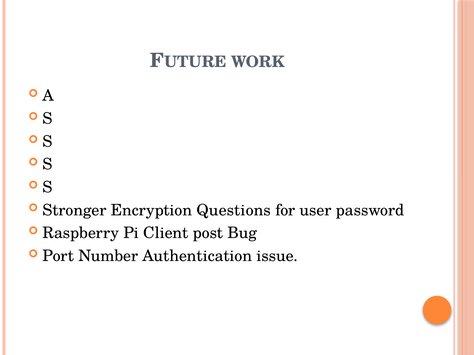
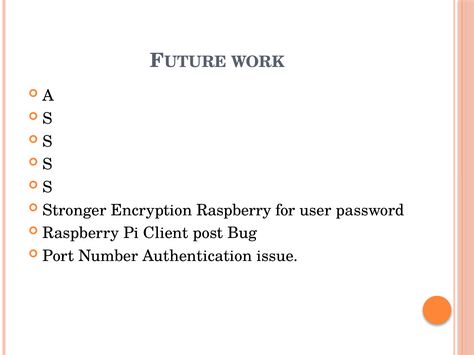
Encryption Questions: Questions -> Raspberry (234, 210)
